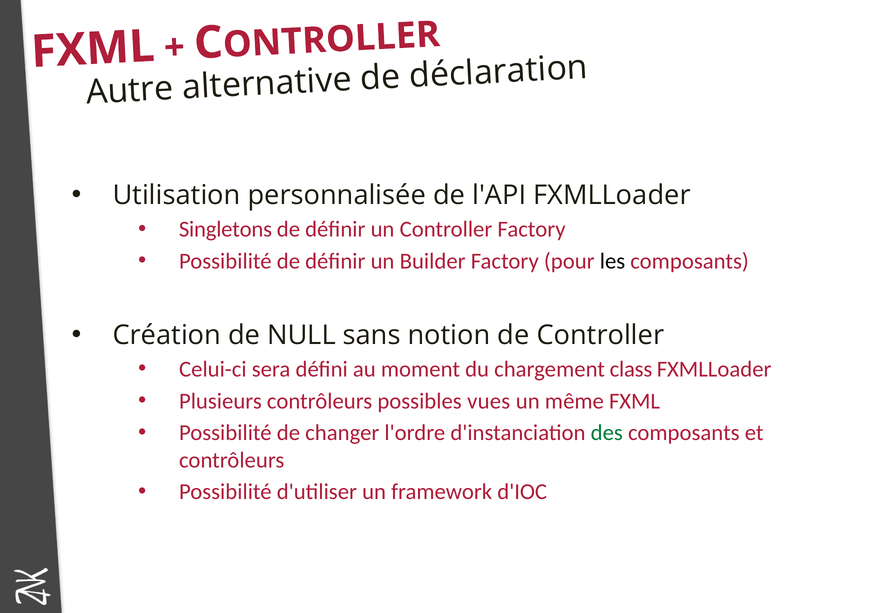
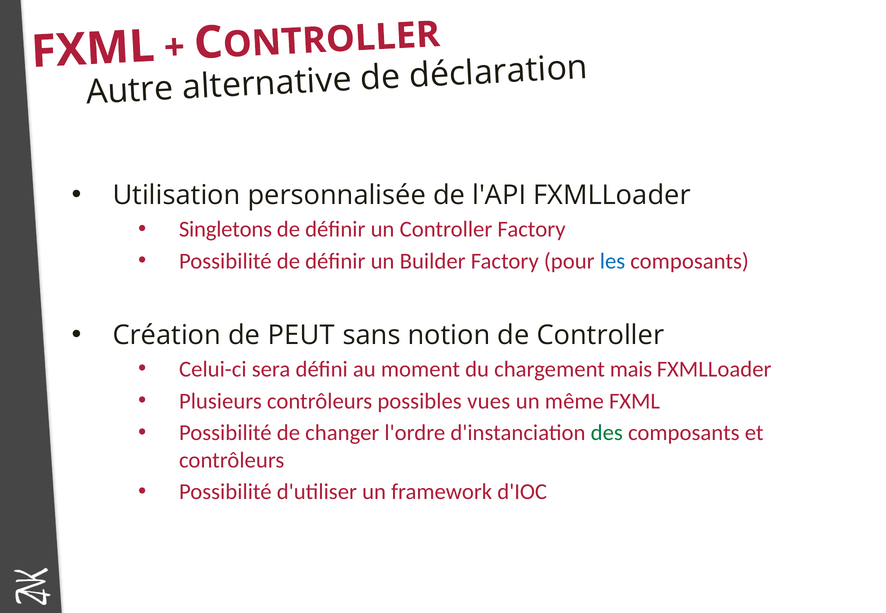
les colour: black -> blue (613, 261)
NULL: NULL -> PEUT (301, 335)
class: class -> mais (631, 370)
